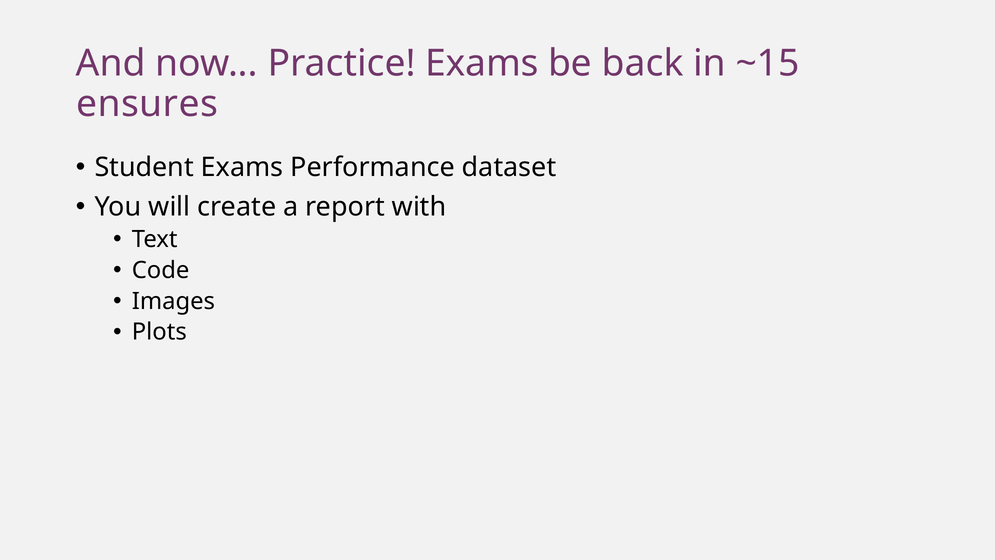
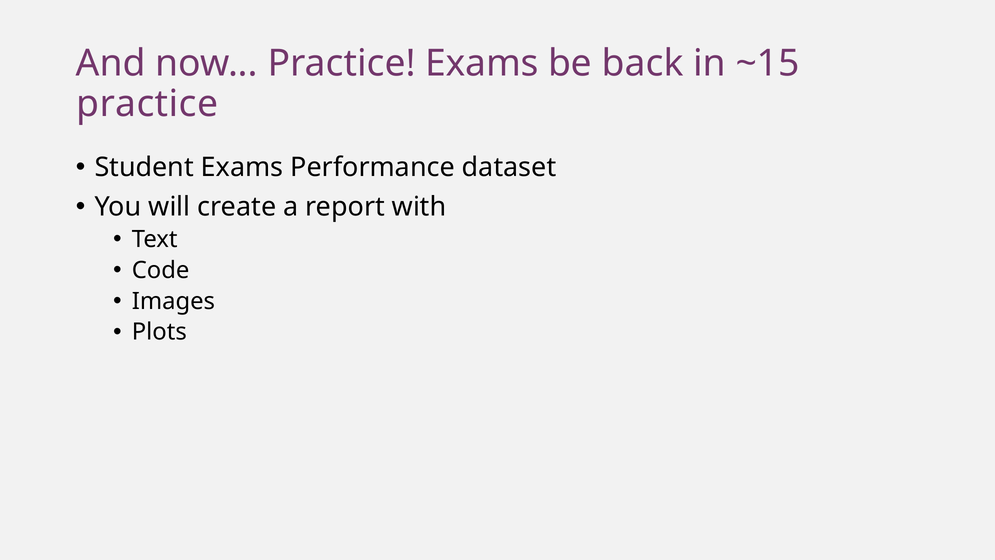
ensures: ensures -> practice (147, 104)
